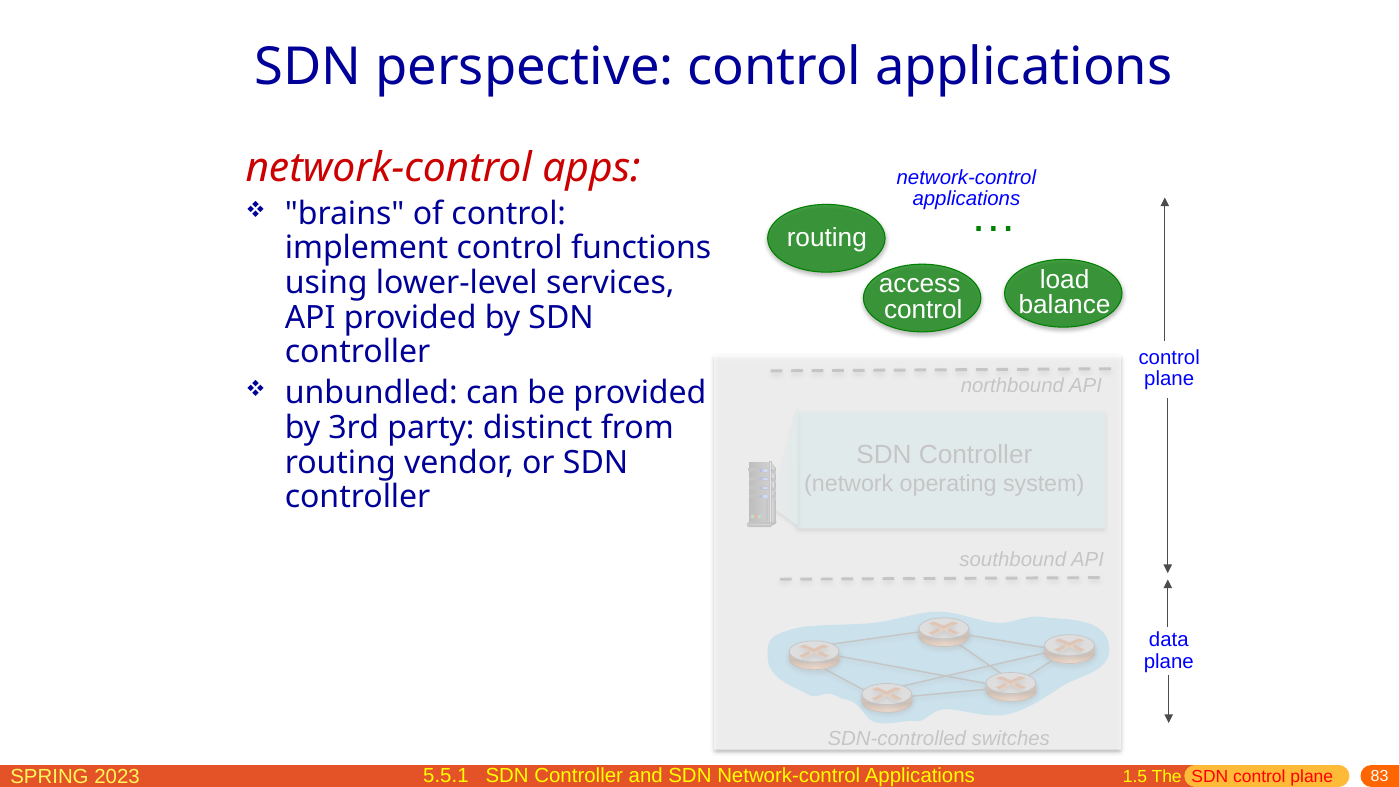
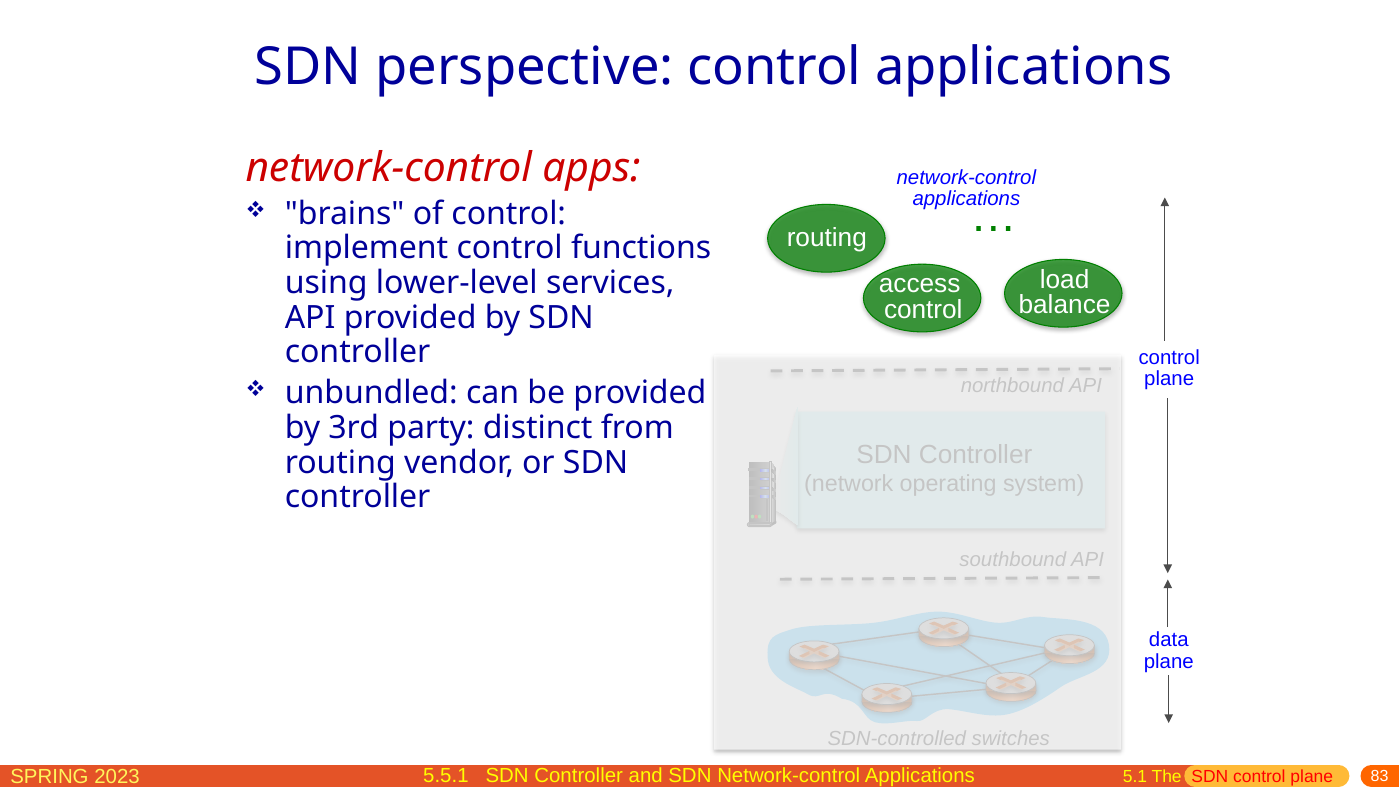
1.5: 1.5 -> 5.1 (1135, 777)
